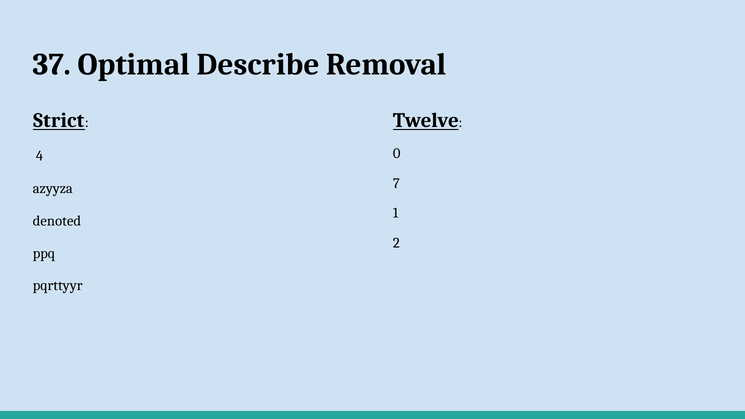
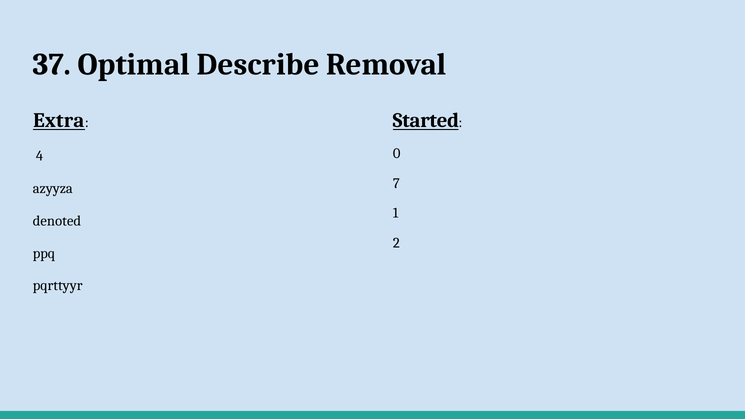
Strict: Strict -> Extra (59, 120)
Twelve: Twelve -> Started (426, 120)
